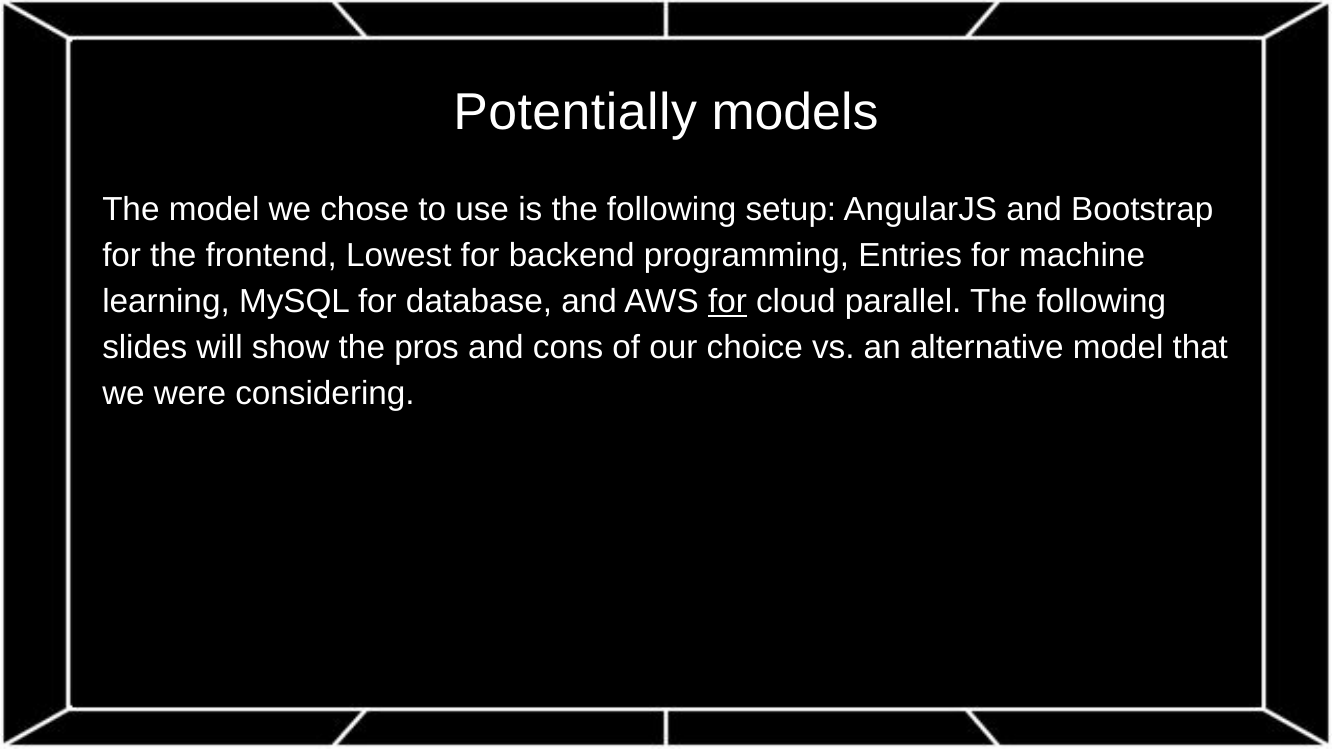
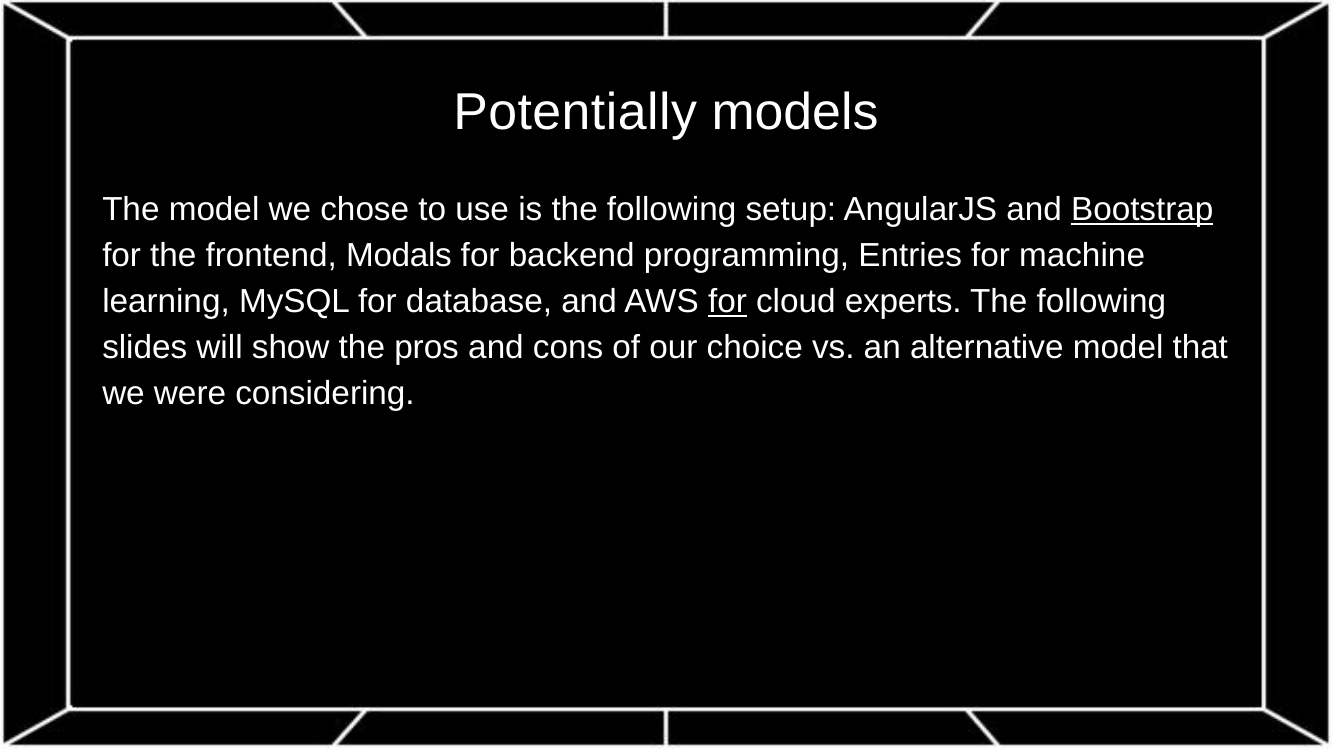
Bootstrap underline: none -> present (1142, 209)
Lowest: Lowest -> Modals (399, 255)
parallel: parallel -> experts (903, 301)
